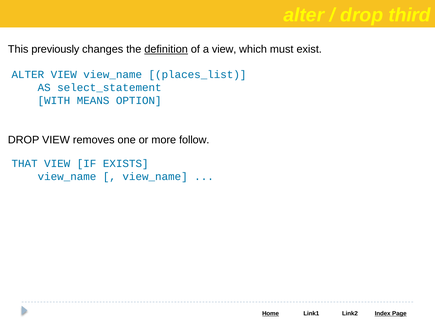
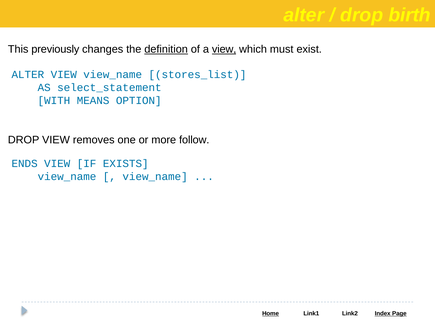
third: third -> birth (410, 15)
view underline: none -> present (224, 49)
places_list: places_list -> stores_list (197, 75)
THAT: THAT -> ENDS (25, 164)
